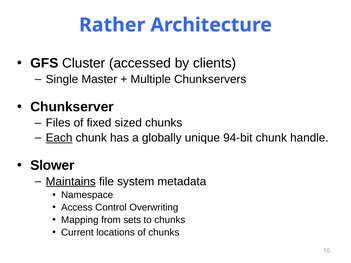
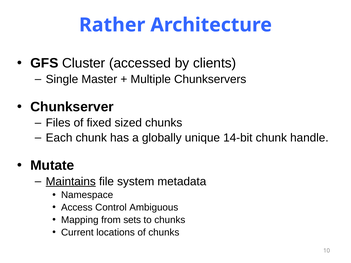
Each underline: present -> none (59, 138)
94-bit: 94-bit -> 14-bit (238, 138)
Slower: Slower -> Mutate (52, 166)
Overwriting: Overwriting -> Ambiguous (154, 208)
